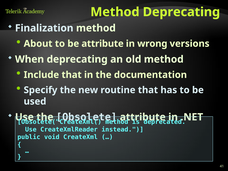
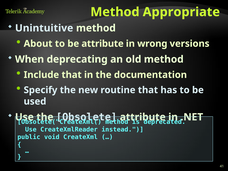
Method Deprecating: Deprecating -> Appropriate (181, 12)
Finalization: Finalization -> Unintuitive (44, 28)
